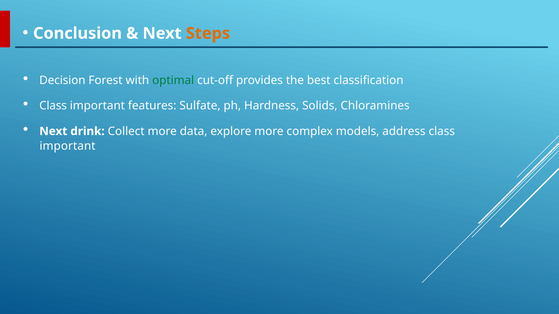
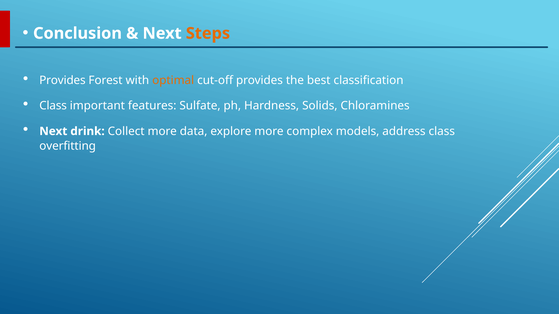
Decision: Decision -> Provides (62, 81)
optimal colour: green -> orange (173, 81)
important: important -> overfitting (68, 146)
